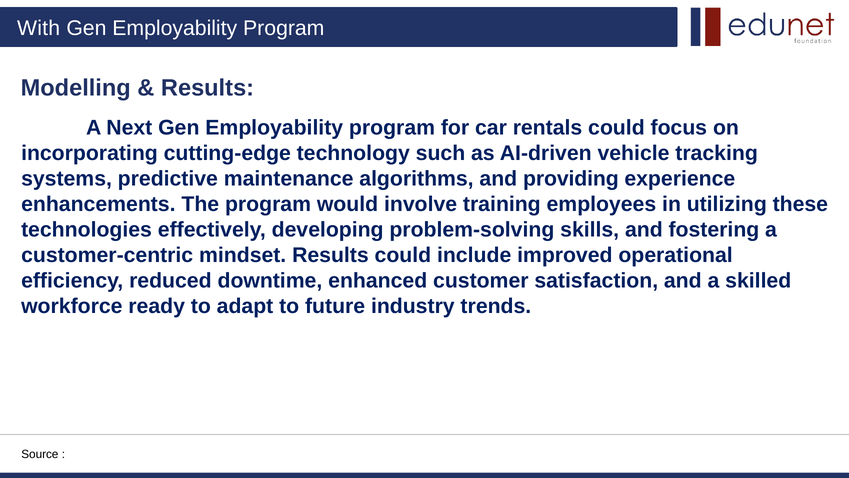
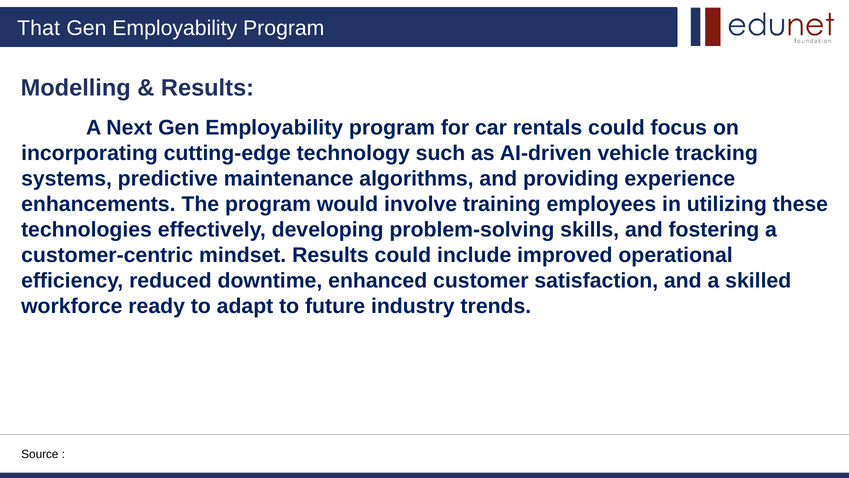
With: With -> That (39, 28)
